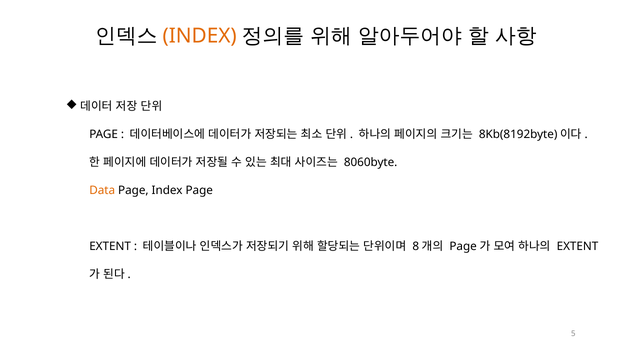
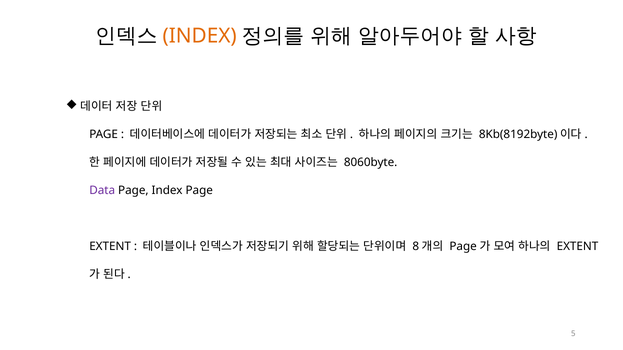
Data colour: orange -> purple (102, 191)
